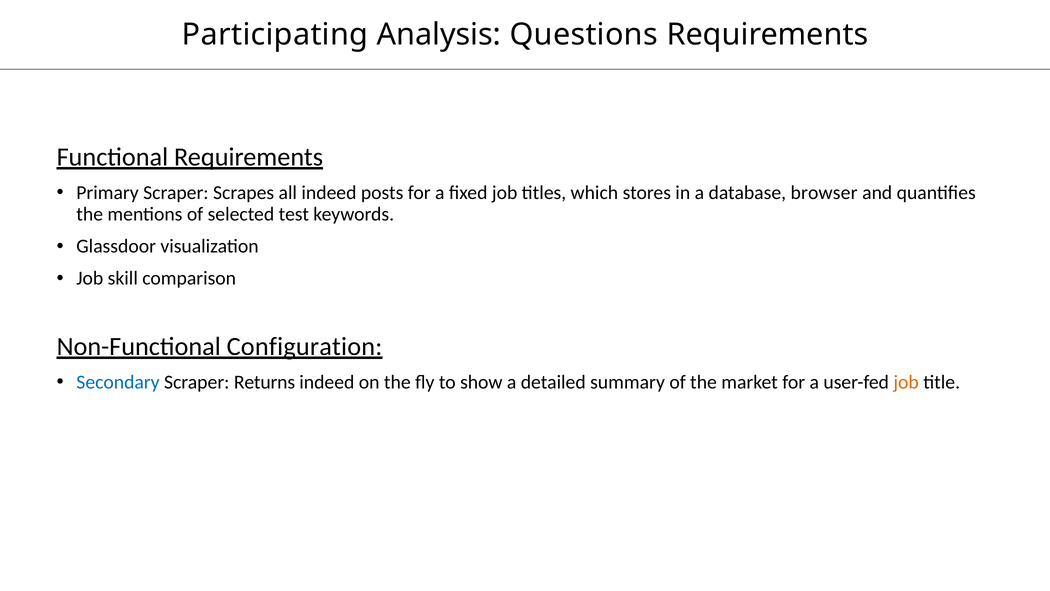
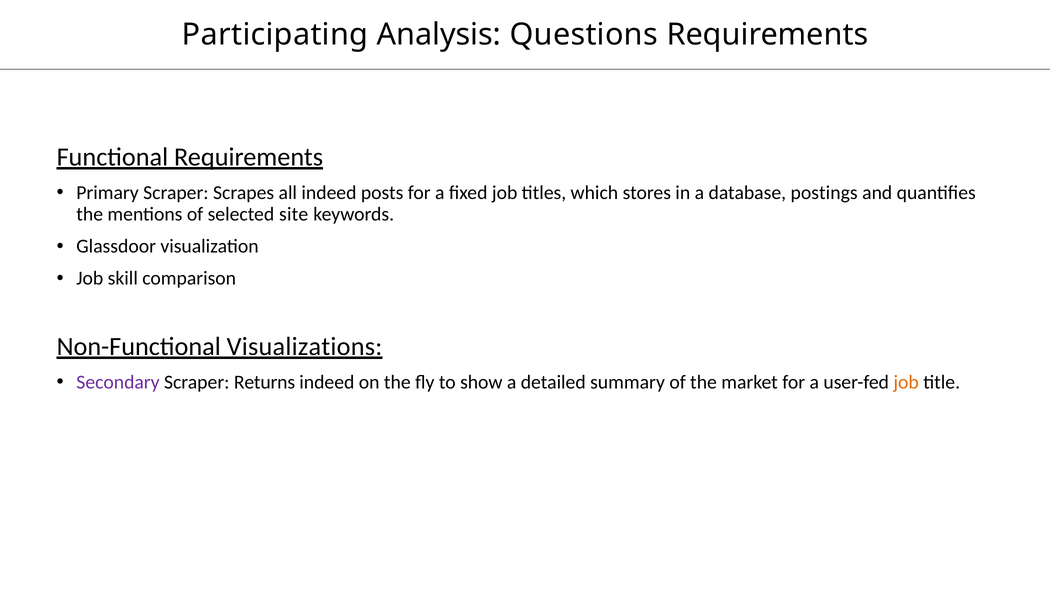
browser: browser -> postings (824, 193)
test: test -> site (294, 214)
Configuration: Configuration -> Visualizations (304, 346)
Secondary colour: blue -> purple (118, 382)
